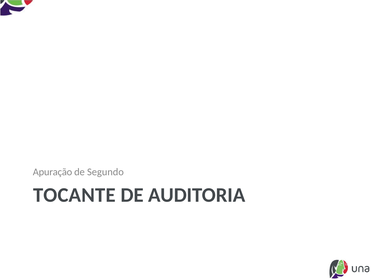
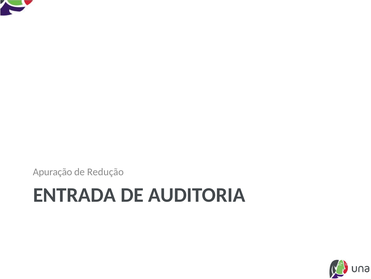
Segundo: Segundo -> Redução (105, 171)
TOCANTE: TOCANTE -> ENTRADA (74, 194)
